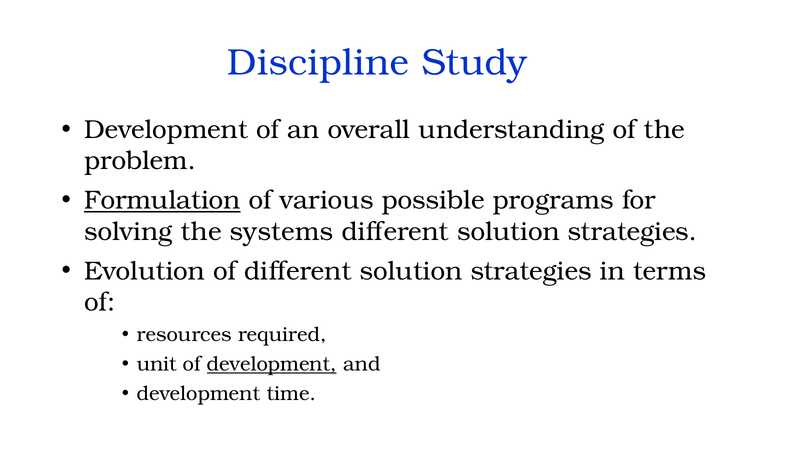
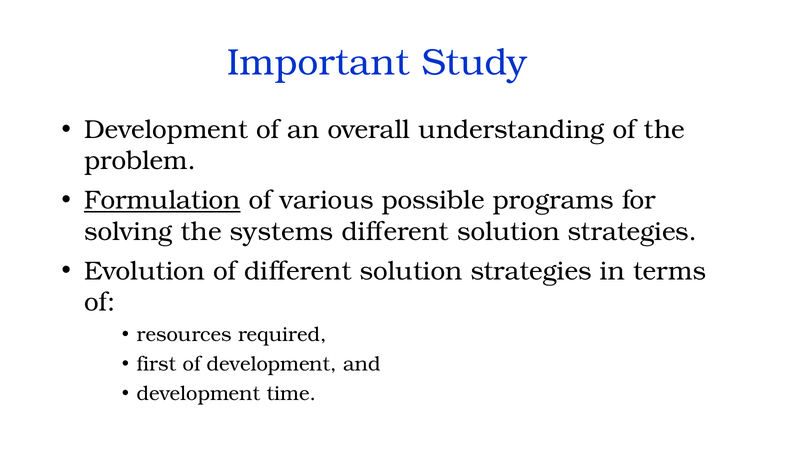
Discipline: Discipline -> Important (318, 63)
unit: unit -> first (157, 364)
development underline: present -> none (272, 364)
